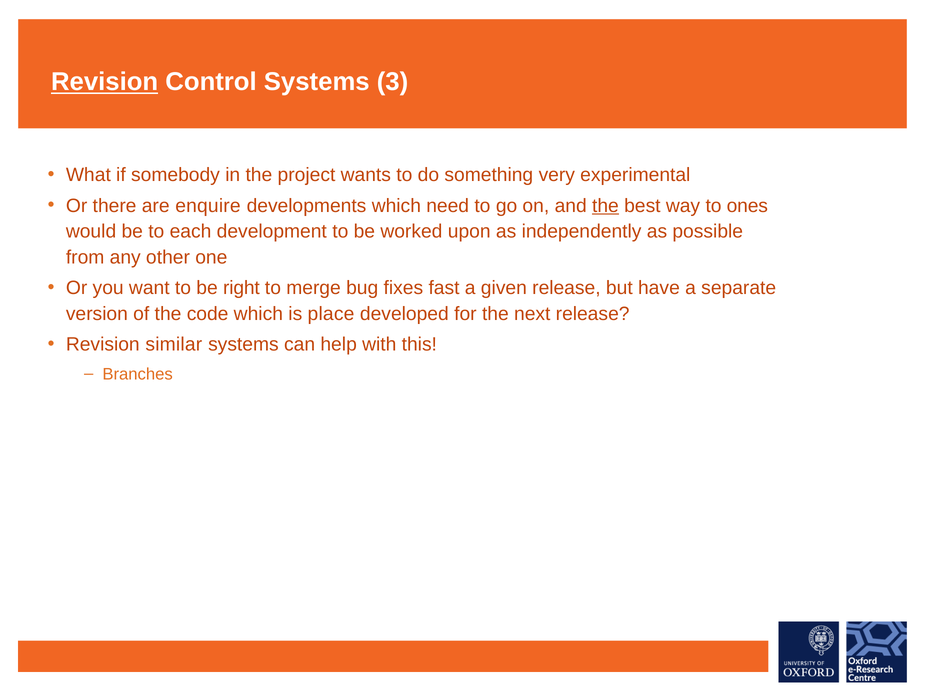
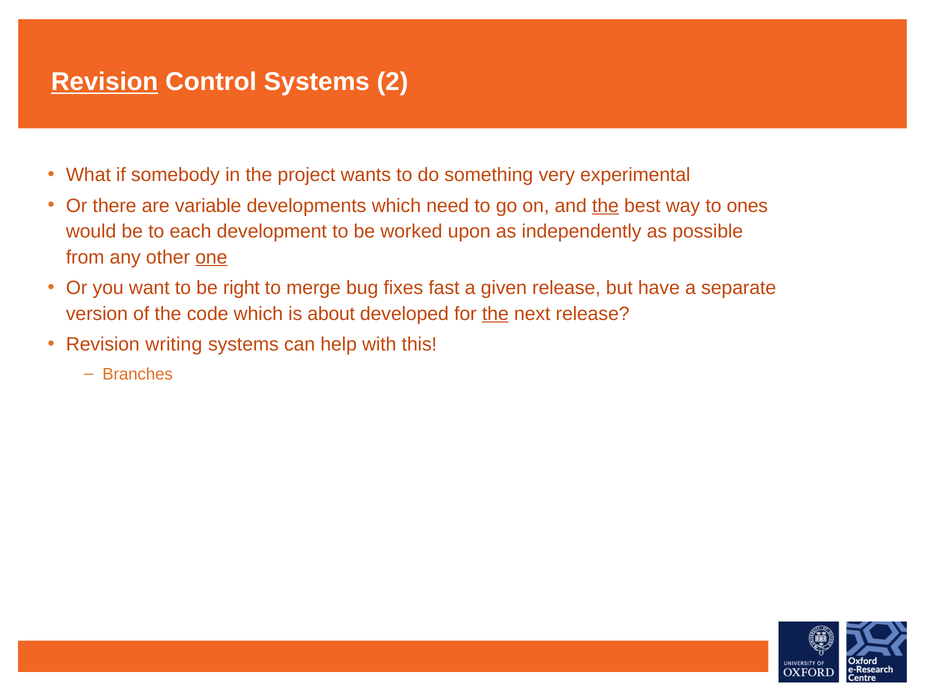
3: 3 -> 2 (392, 82)
enquire: enquire -> variable (208, 206)
one underline: none -> present (211, 257)
place: place -> about (331, 314)
the underline: none -> present (495, 314)
similar: similar -> writing (174, 344)
